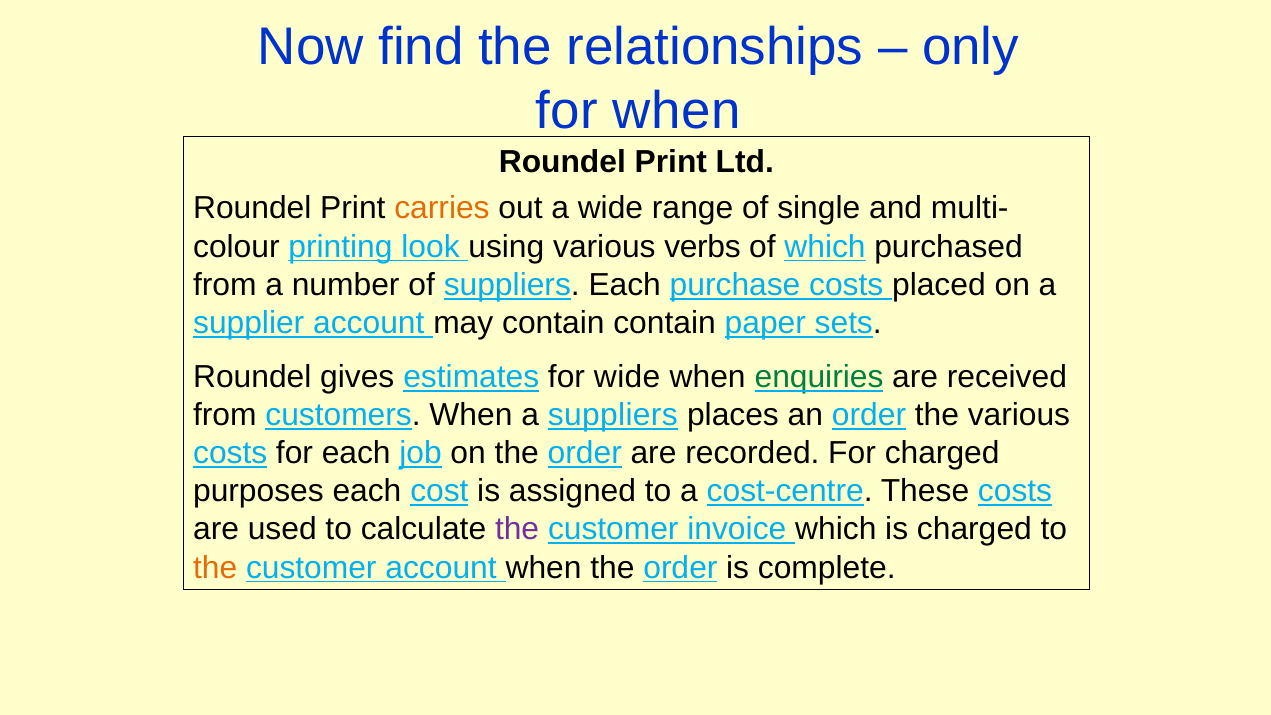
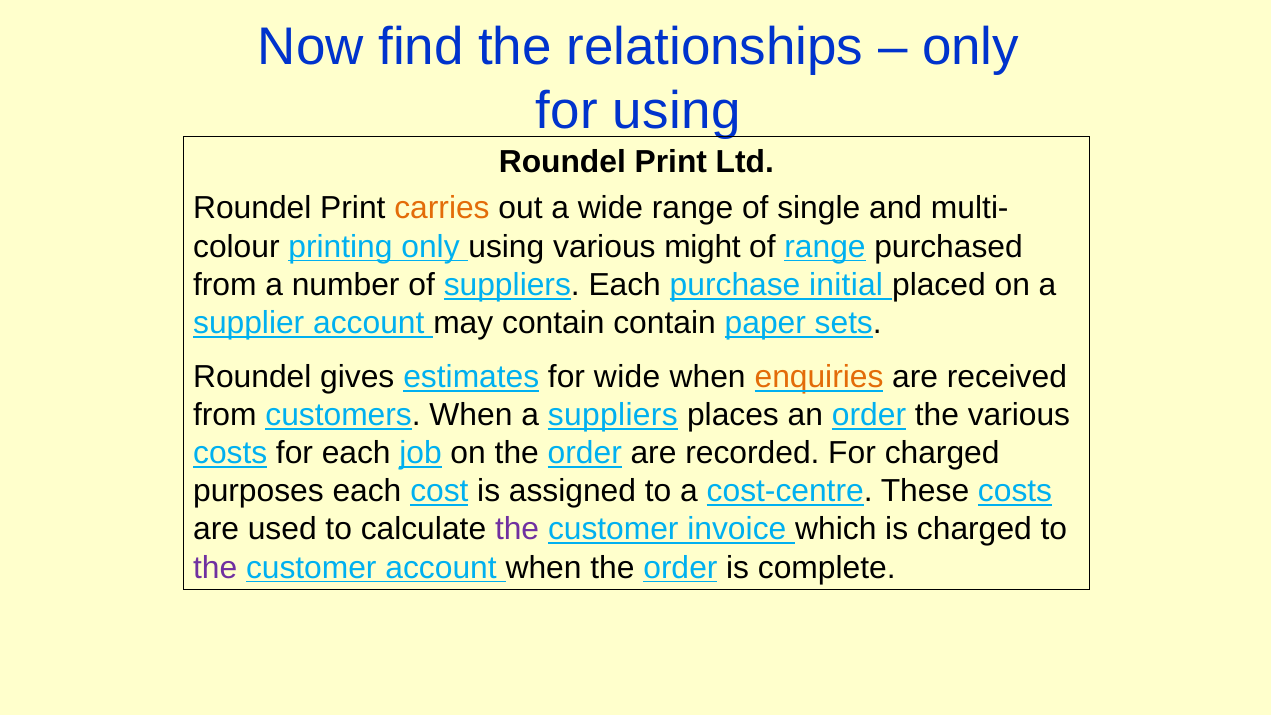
for when: when -> using (677, 111)
printing look: look -> only (431, 247)
verbs: verbs -> might (702, 247)
of which: which -> range (825, 247)
purchase costs: costs -> initial (846, 285)
enquiries colour: green -> orange (819, 377)
the colour: orange -> purple (215, 567)
